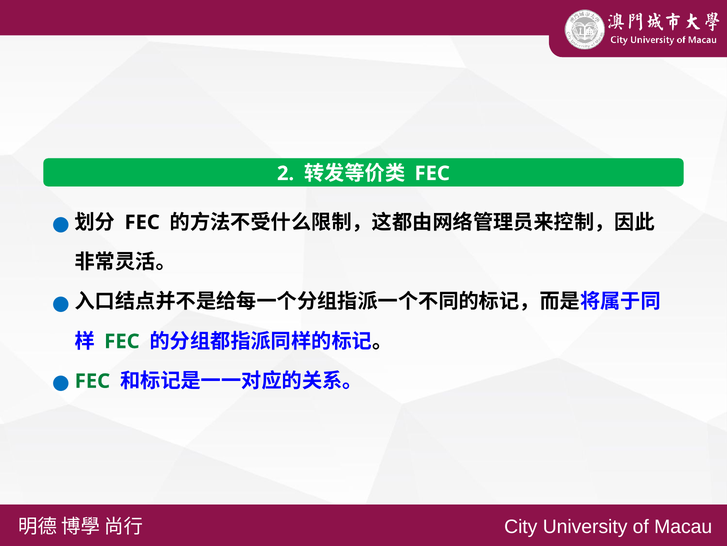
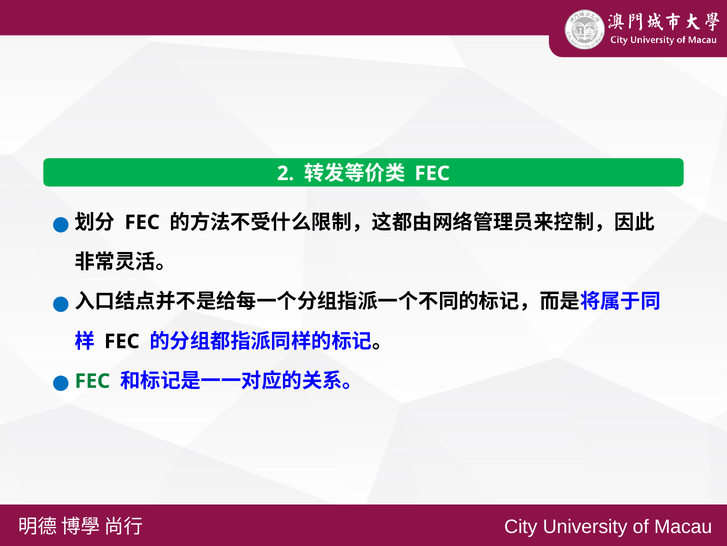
FEC colour: green -> black (122, 341)
